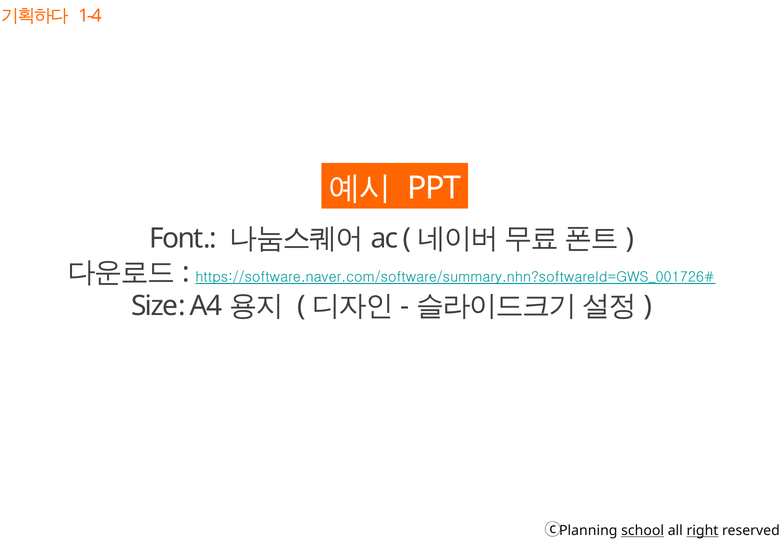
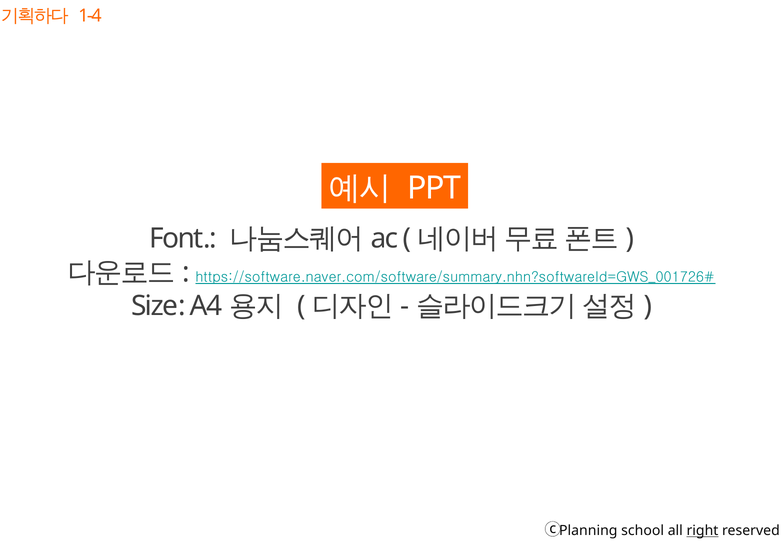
school underline: present -> none (643, 531)
